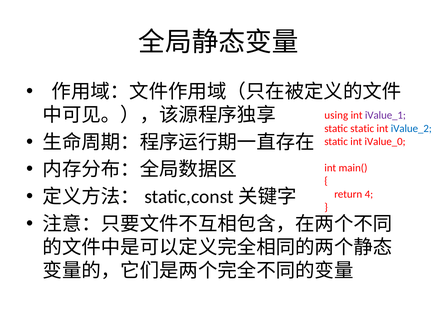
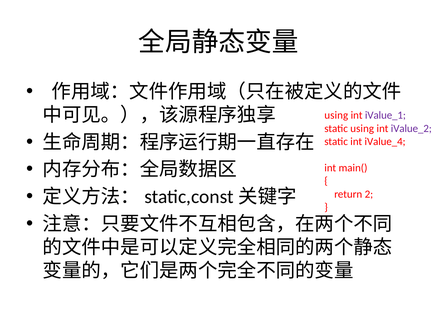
static static: static -> using (362, 128)
iValue_2 colour: blue -> purple (411, 128)
iValue_0: iValue_0 -> iValue_4 (385, 142)
4: 4 -> 2 (369, 194)
